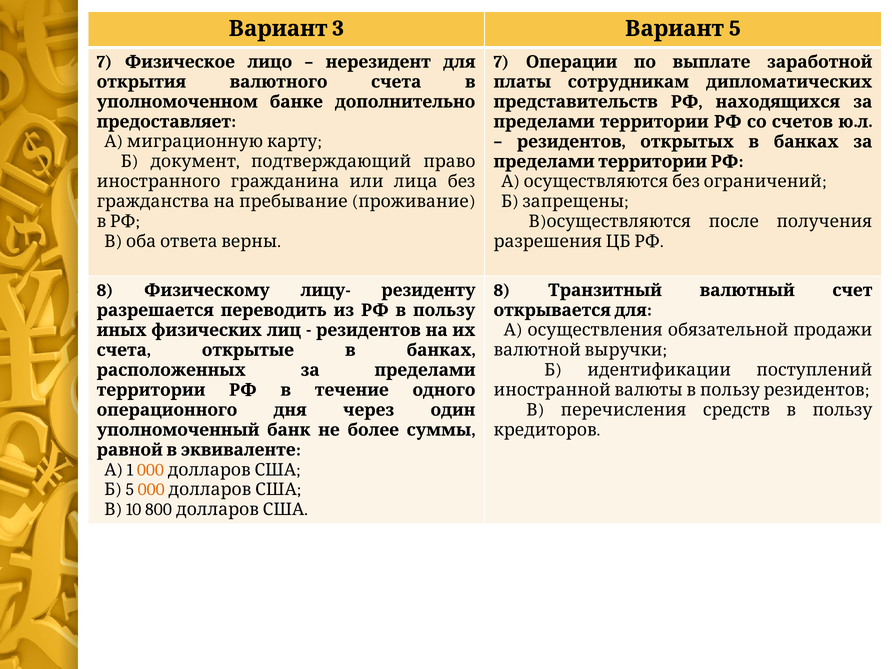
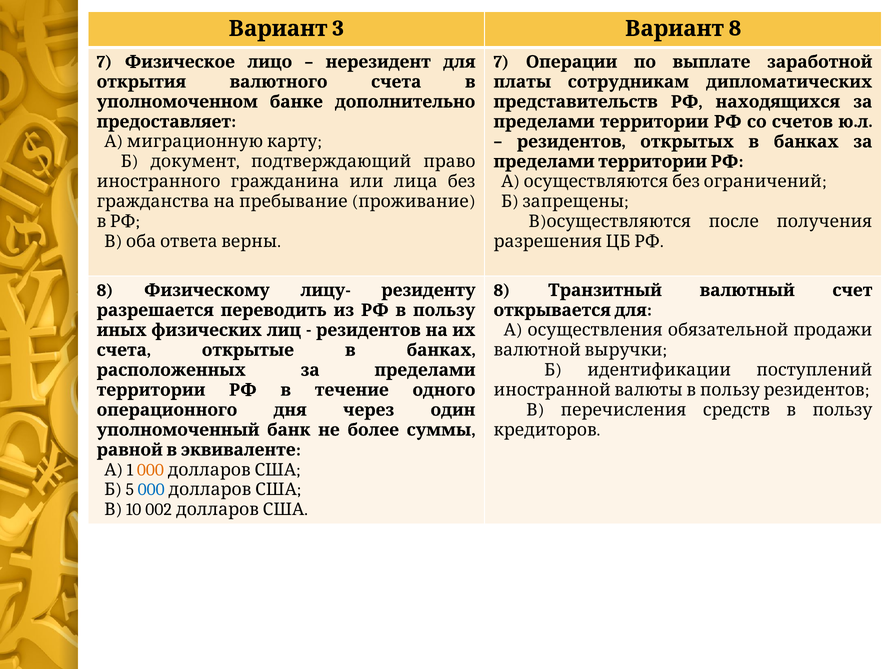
Вариант 5: 5 -> 8 (735, 29)
000 colour: orange -> blue (151, 490)
800: 800 -> 002 (159, 510)
